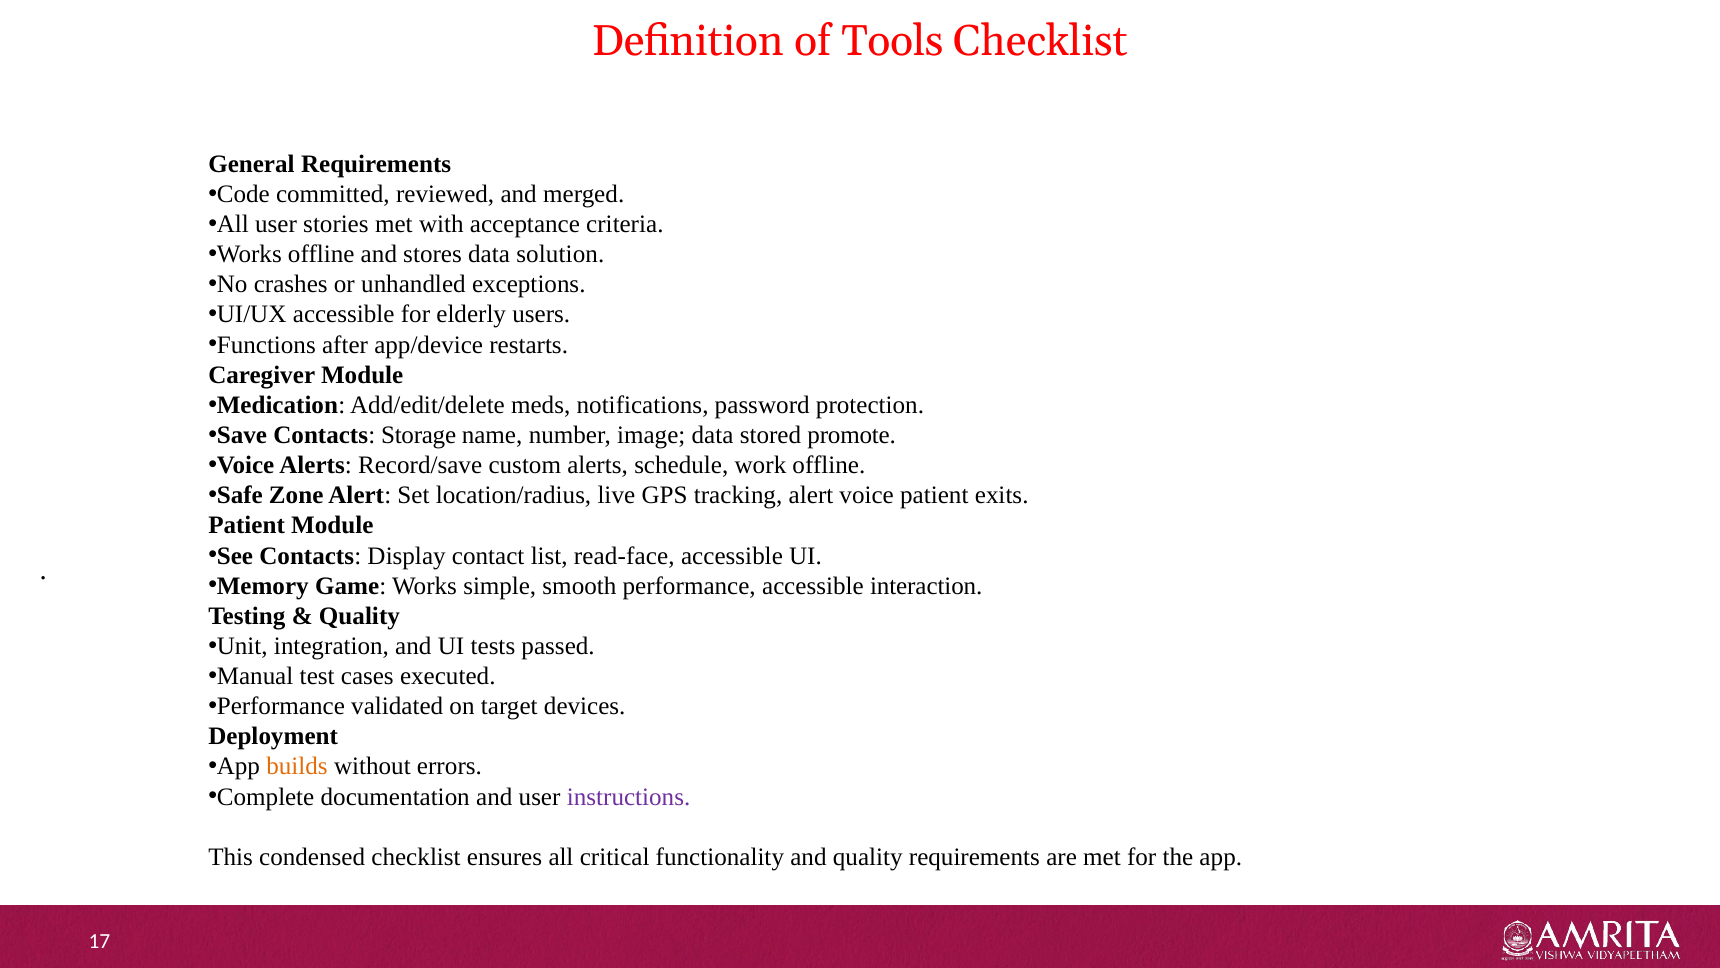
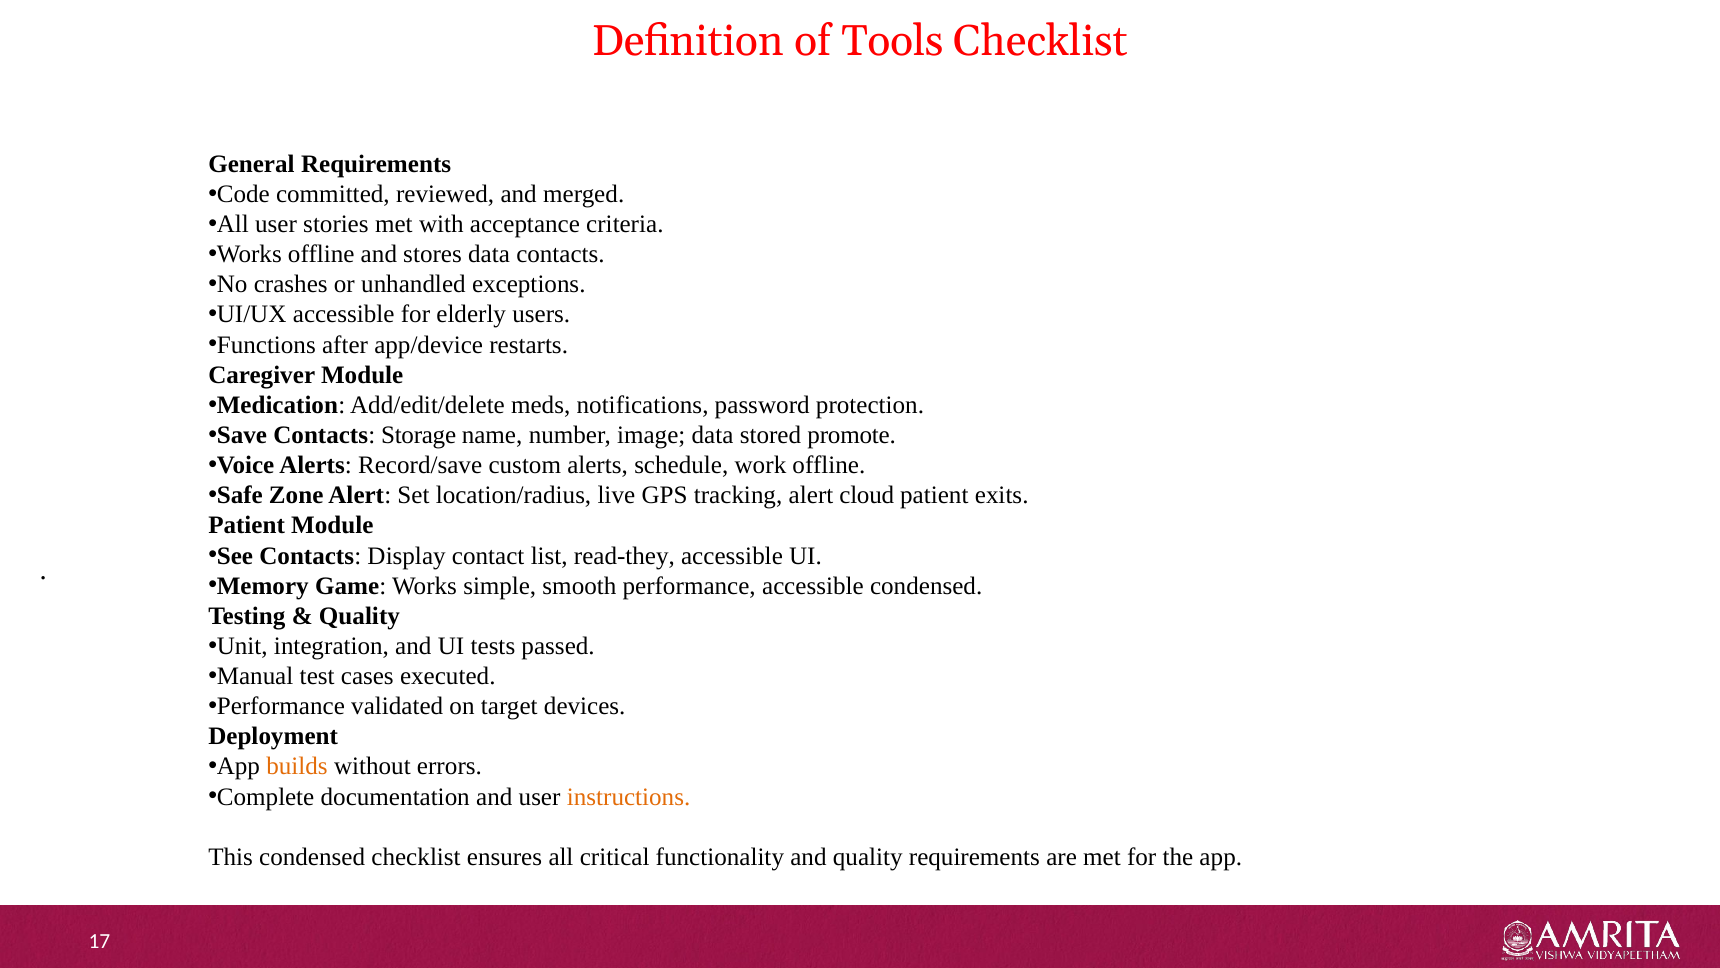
data solution: solution -> contacts (560, 254)
alert voice: voice -> cloud (867, 495)
read-face: read-face -> read-they (624, 555)
accessible interaction: interaction -> condensed (926, 586)
instructions colour: purple -> orange (629, 796)
